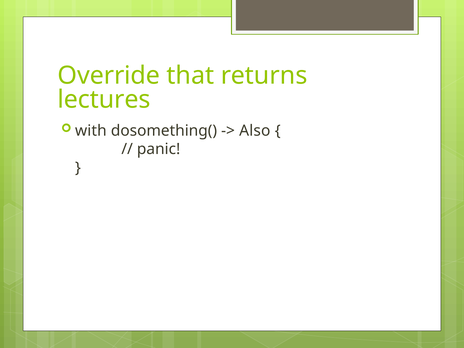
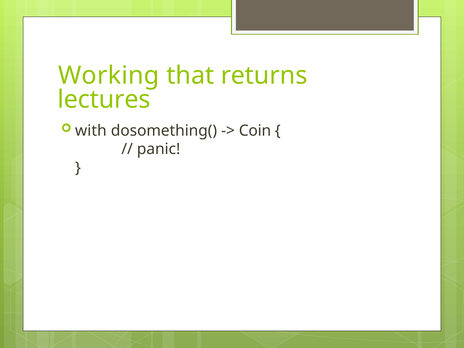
Override: Override -> Working (109, 75)
Also: Also -> Coin (255, 131)
